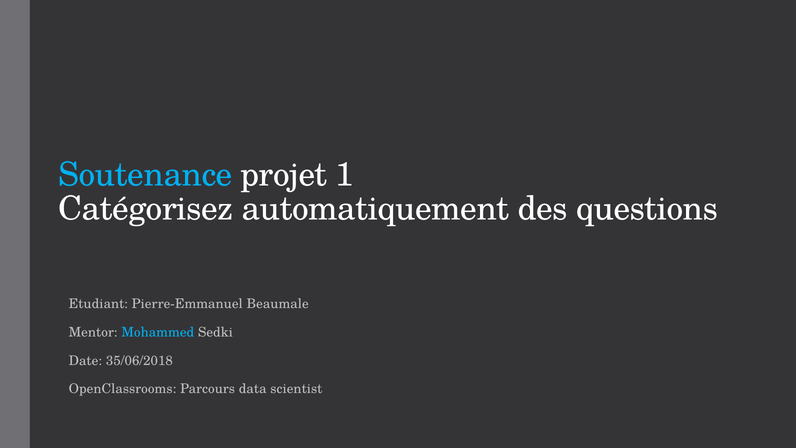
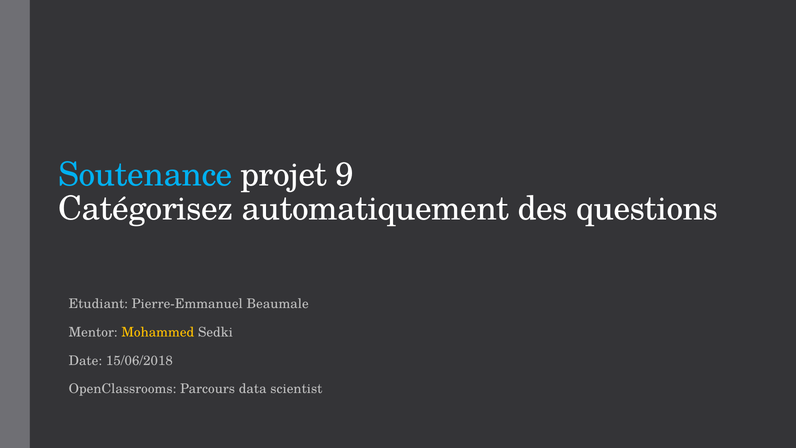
1: 1 -> 9 (345, 175)
Mohammed colour: light blue -> yellow (158, 332)
35/06/2018: 35/06/2018 -> 15/06/2018 (139, 360)
